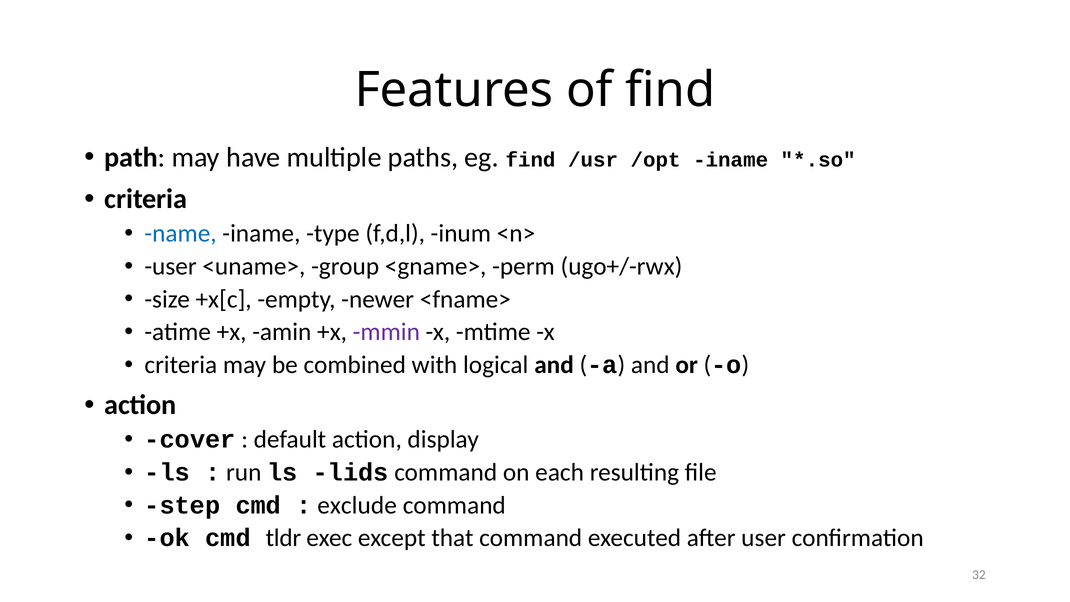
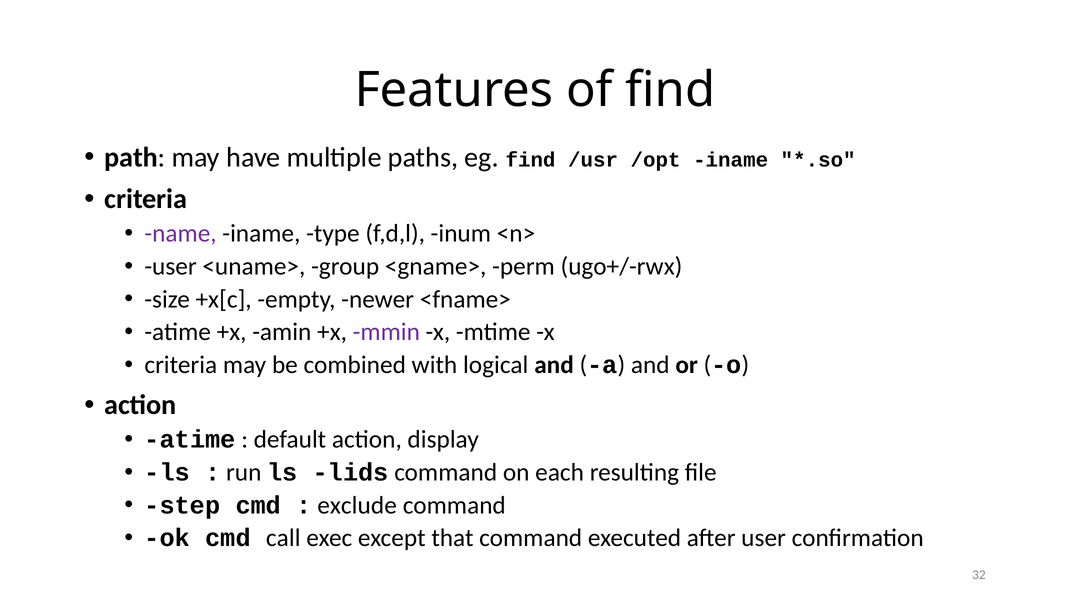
name colour: blue -> purple (181, 234)
cover: cover -> atime (190, 439)
tldr: tldr -> call (283, 538)
